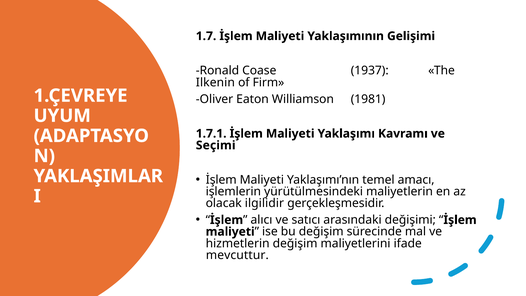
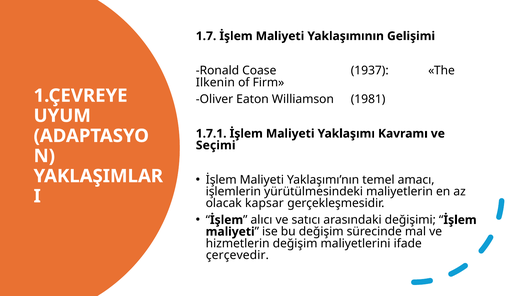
ilgilidir: ilgilidir -> kapsar (264, 203)
mevcuttur: mevcuttur -> çerçevedir (237, 255)
